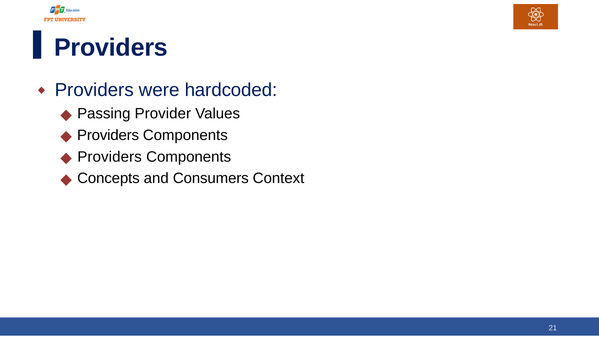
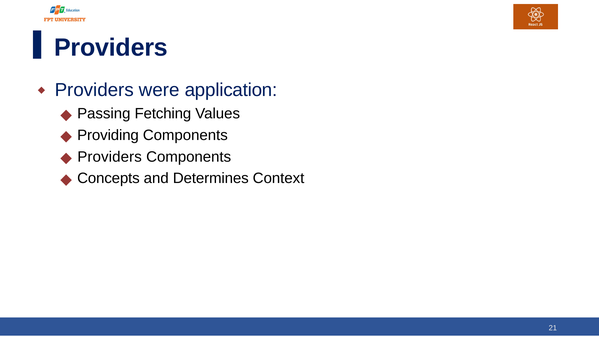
hardcoded: hardcoded -> application (231, 90)
Provider: Provider -> Fetching (163, 114)
Providers: Providers -> Providing (108, 135)
Consumers: Consumers -> Determines (211, 178)
